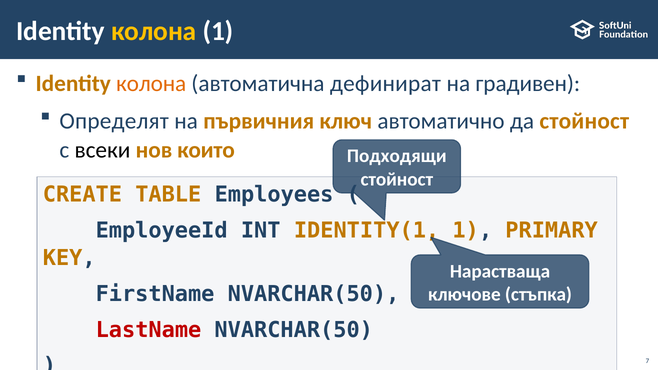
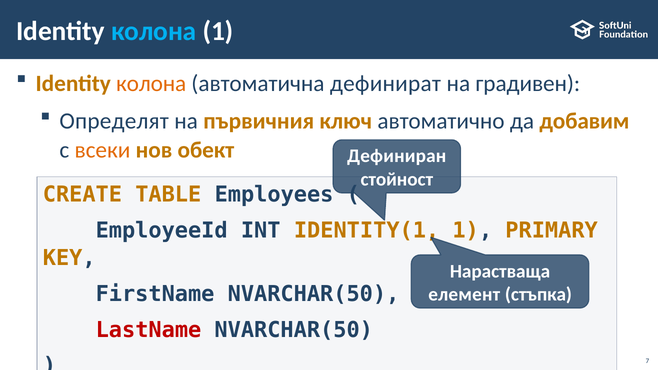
колона colour: yellow -> light blue (154, 31)
да стойност: стойност -> добавим (584, 121)
всеки colour: black -> orange (102, 150)
които: които -> обект (206, 150)
Подходящи: Подходящи -> Дефиниран (397, 156)
ключове: ключове -> елемент (464, 294)
